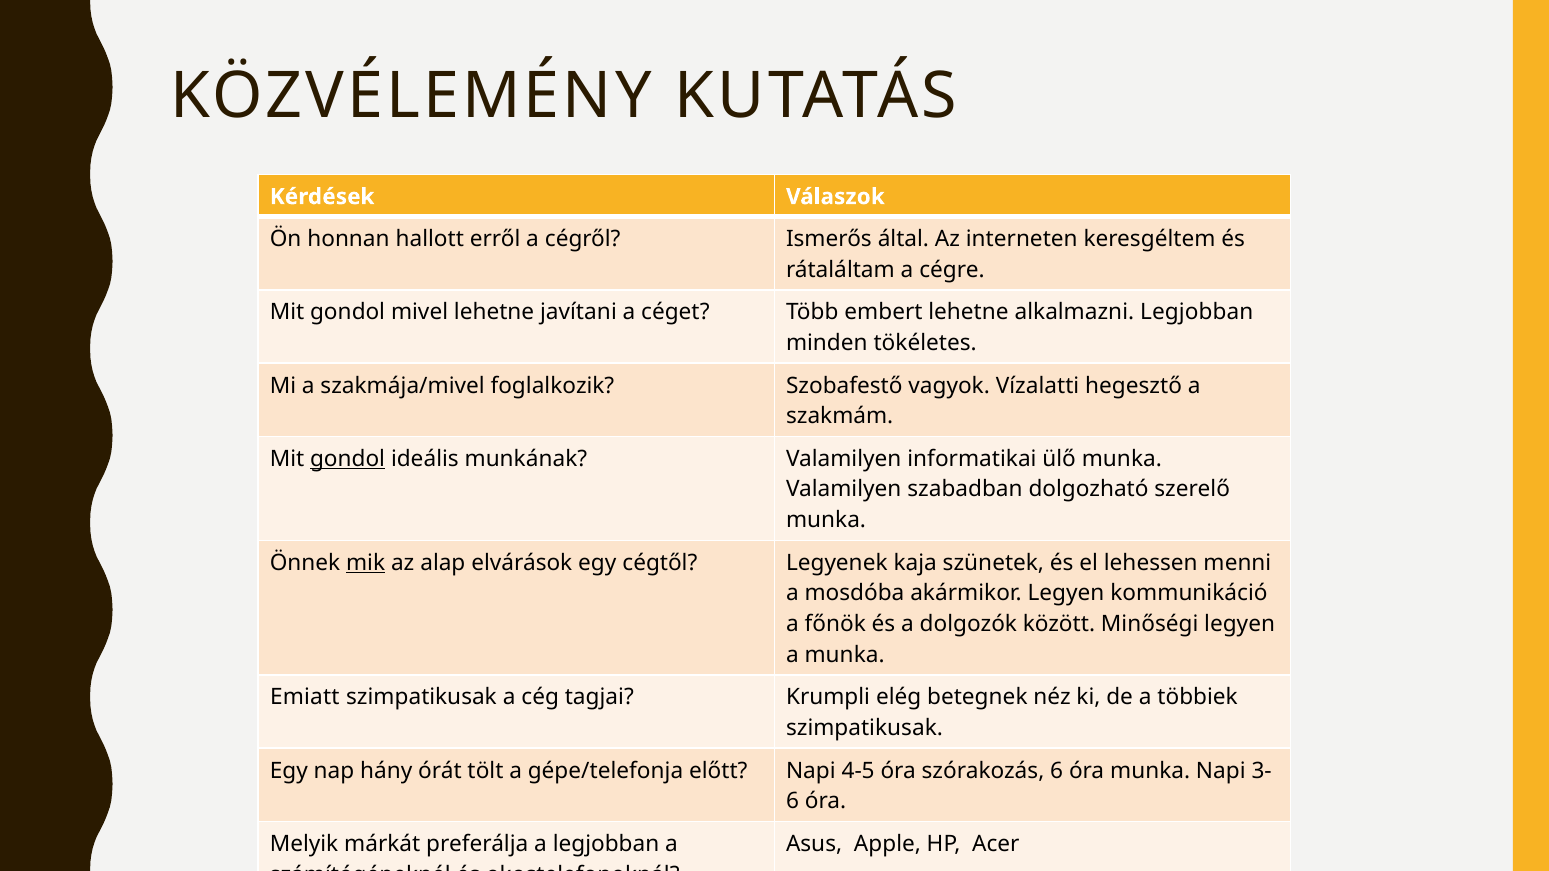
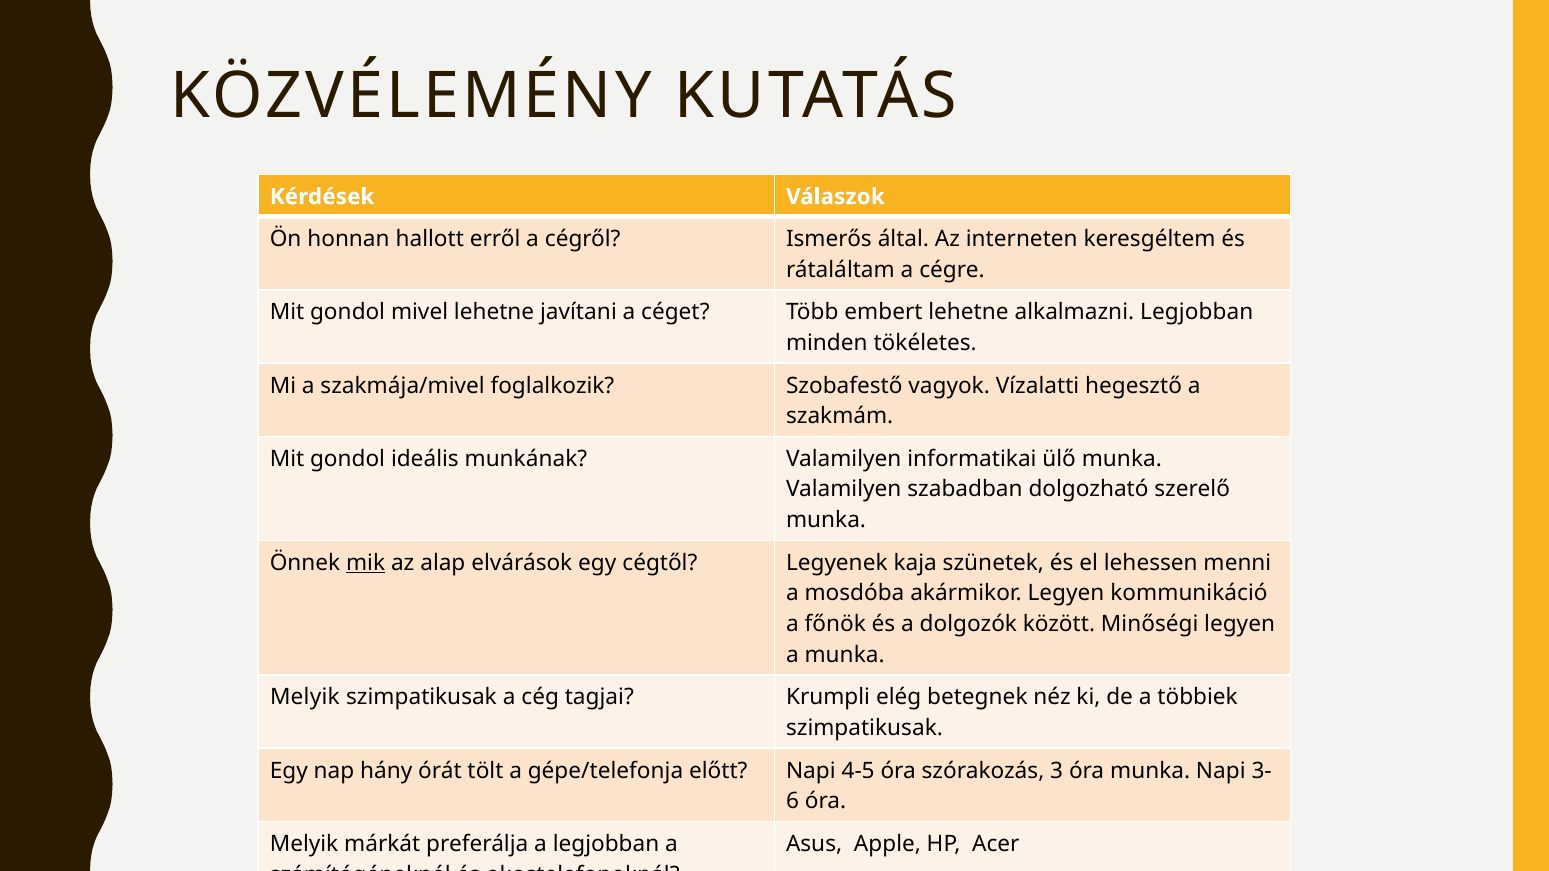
gondol underline: present -> none (348, 459)
Emiatt: Emiatt -> Melyik (305, 698)
szórakozás 6: 6 -> 3 (1057, 771)
